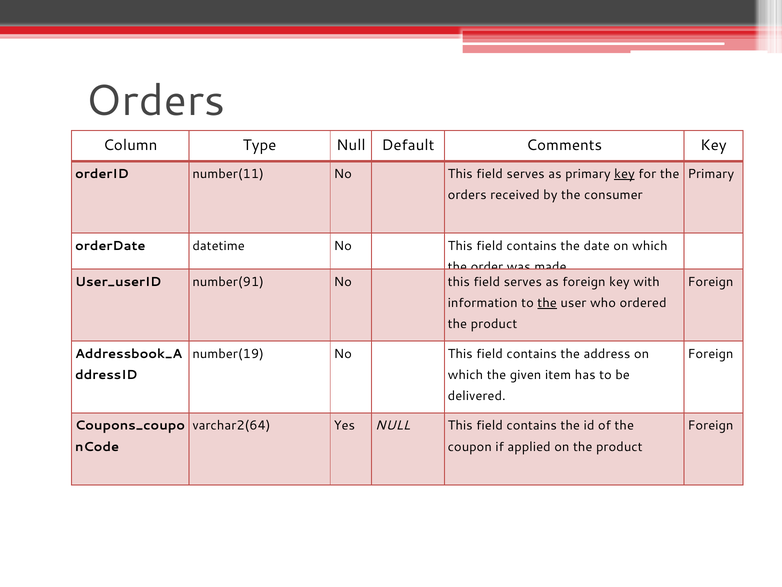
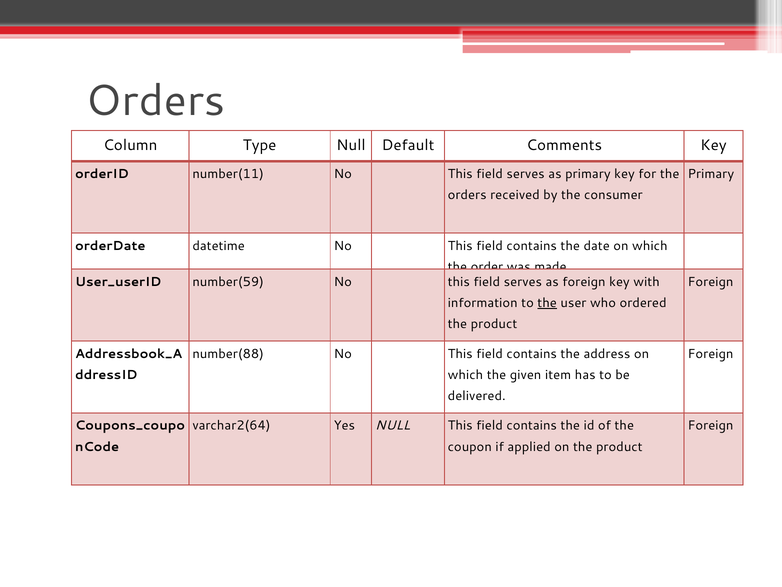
key underline: present -> none (624, 174)
number(91: number(91 -> number(59 (228, 282)
number(19: number(19 -> number(88 (228, 353)
